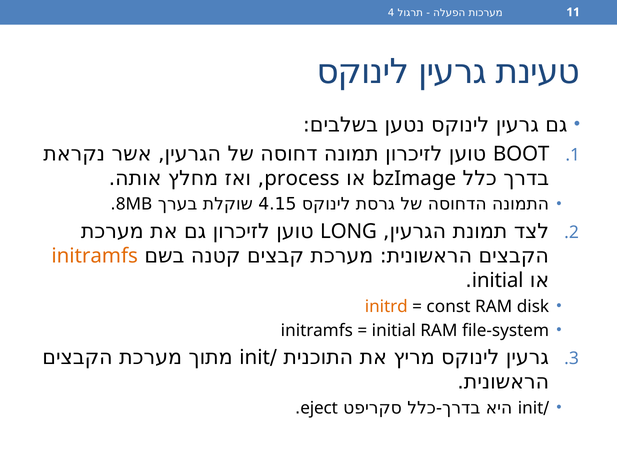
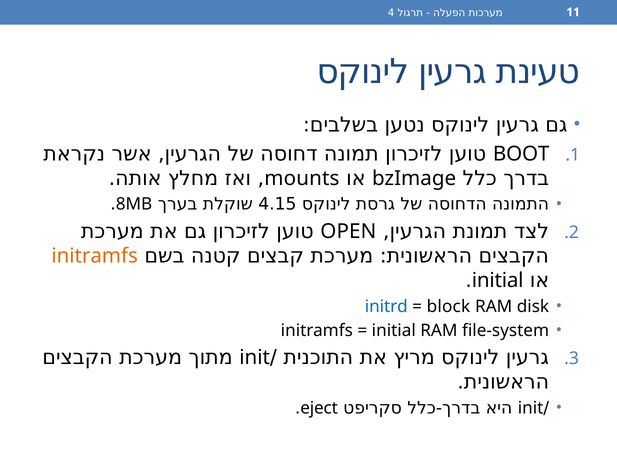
process: process -> mounts (302, 178)
LONG: LONG -> OPEN (348, 231)
initrd colour: orange -> blue (386, 306)
const: const -> block (448, 306)
